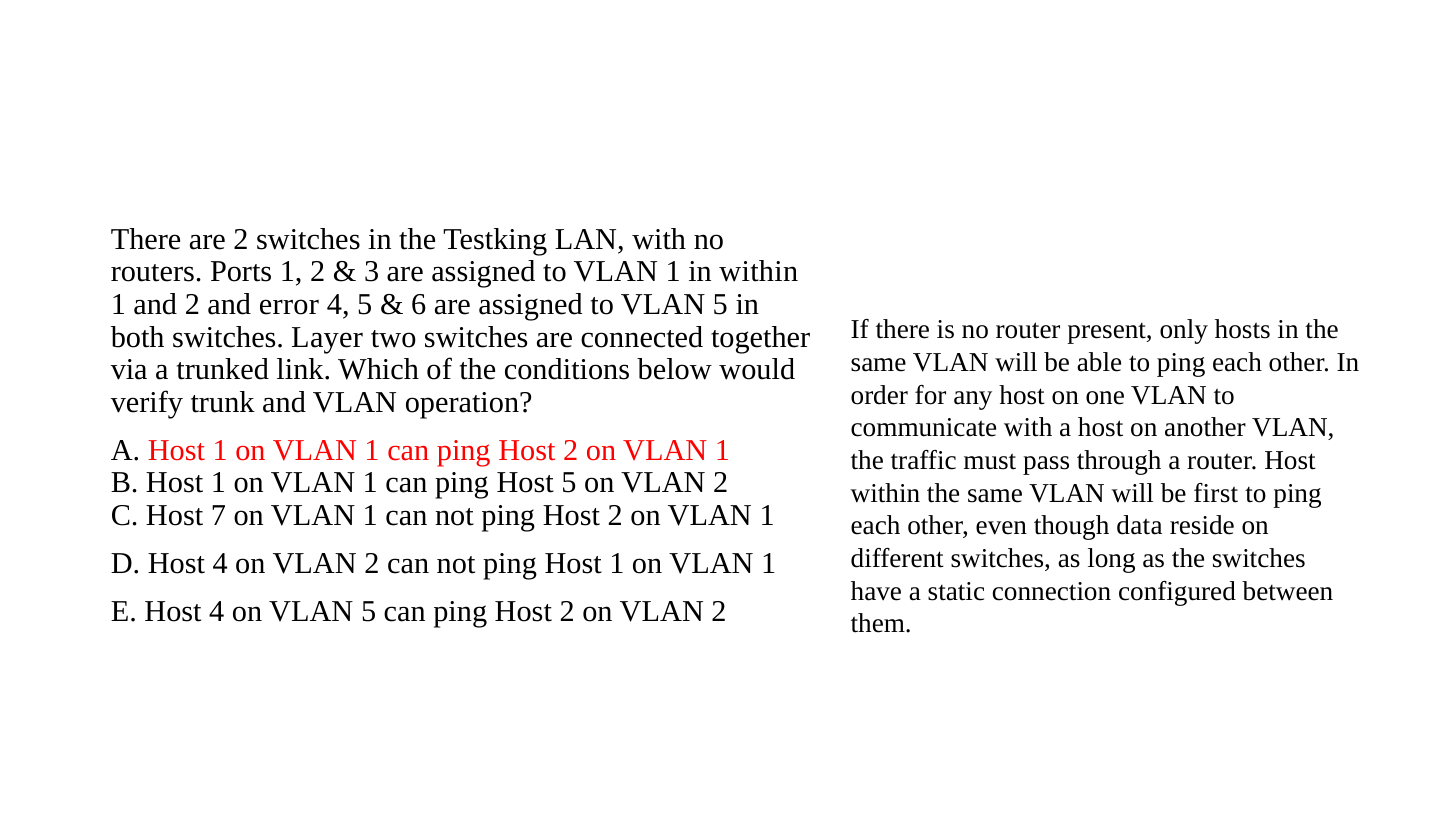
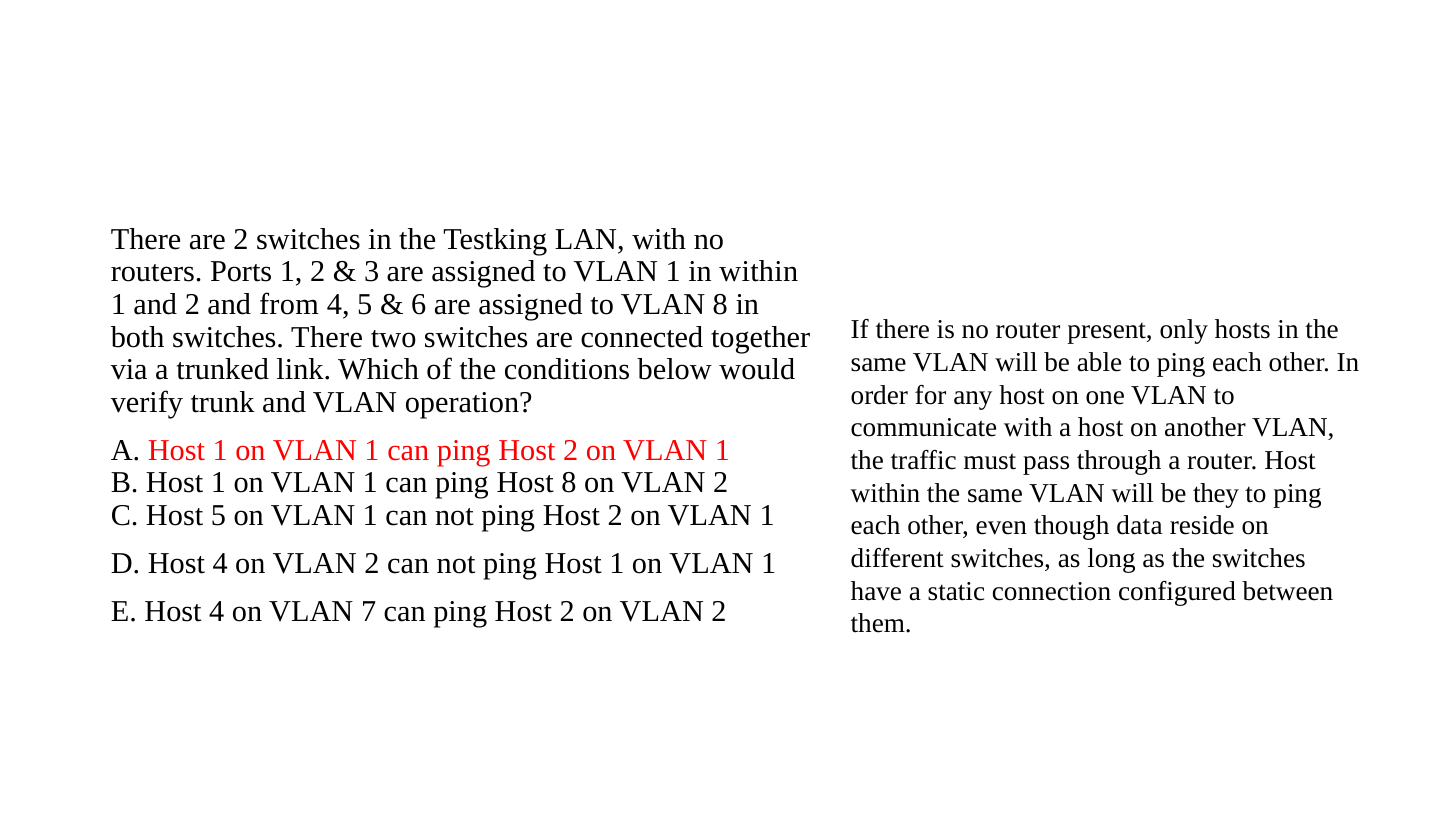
error: error -> from (289, 305)
to VLAN 5: 5 -> 8 (720, 305)
switches Layer: Layer -> There (327, 337)
Host 5: 5 -> 8 (569, 483)
first: first -> they (1216, 493)
Host 7: 7 -> 5 (218, 516)
on VLAN 5: 5 -> 7 (369, 612)
